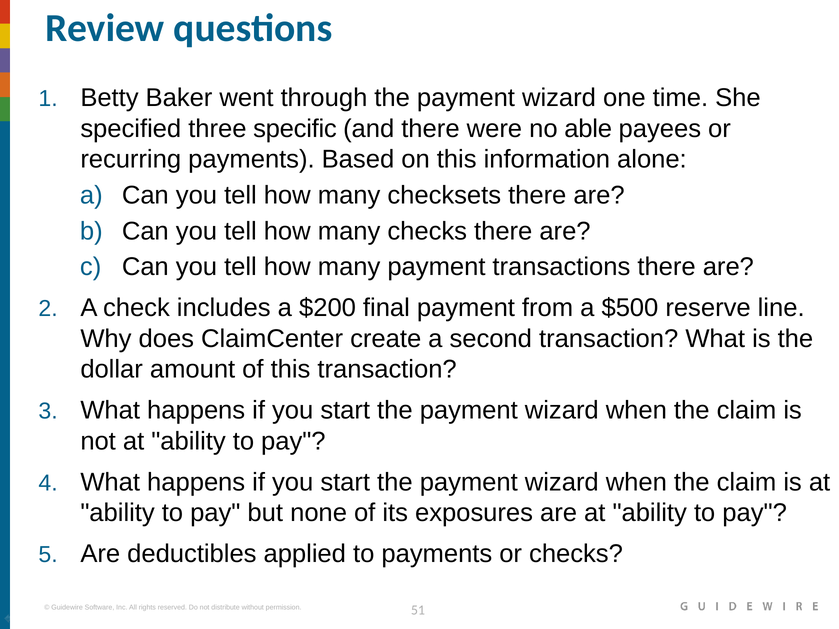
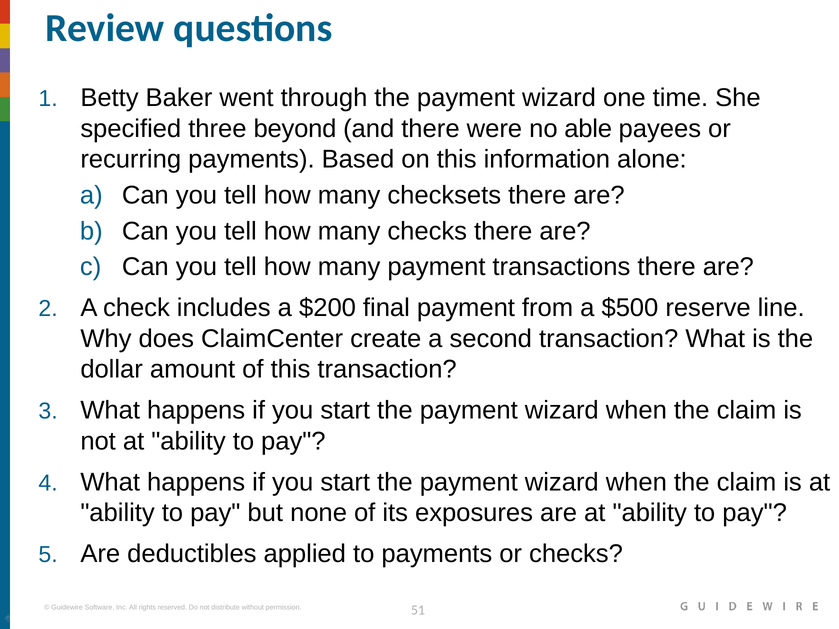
specific: specific -> beyond (295, 129)
